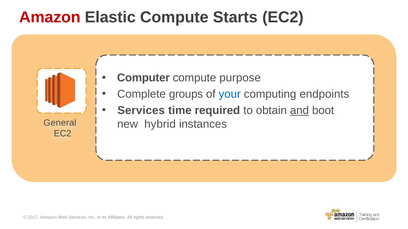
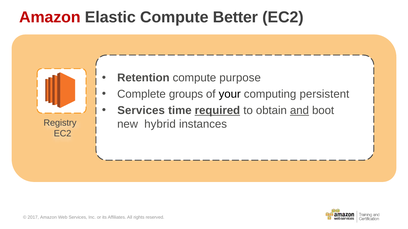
Starts: Starts -> Better (235, 17)
Computer: Computer -> Retention (143, 78)
your colour: blue -> black (230, 94)
endpoints: endpoints -> persistent (324, 94)
required underline: none -> present (217, 111)
General: General -> Registry (60, 123)
